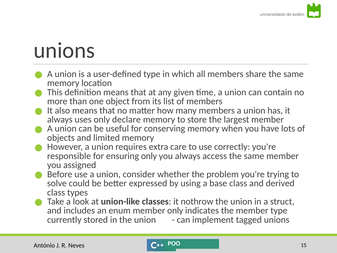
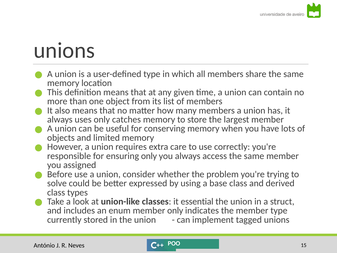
declare: declare -> catches (126, 119)
nothrow: nothrow -> essential (197, 201)
